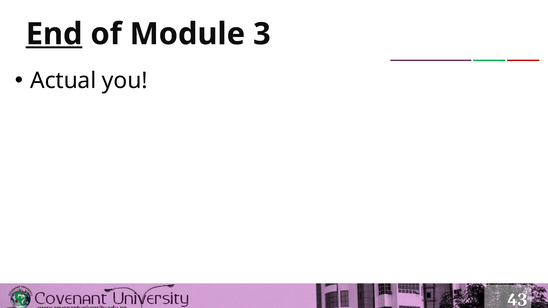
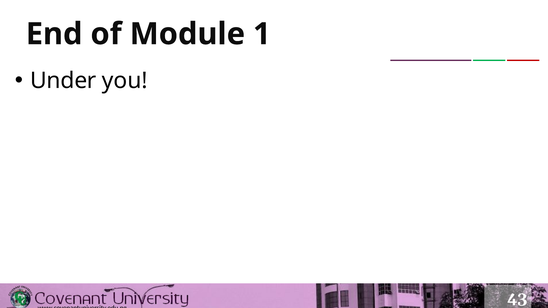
End underline: present -> none (54, 34)
3: 3 -> 1 (262, 34)
Actual: Actual -> Under (63, 81)
